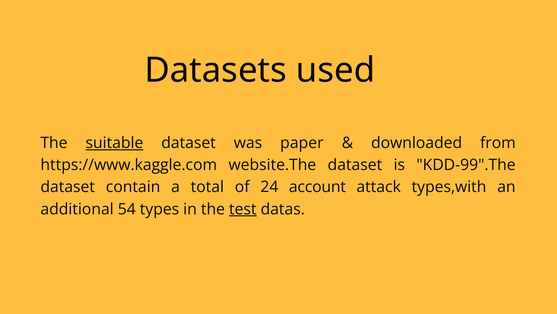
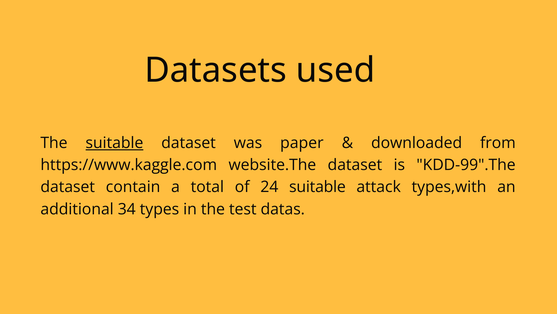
24 account: account -> suitable (317, 187)
54: 54 -> 34 (127, 209)
test underline: present -> none (243, 209)
